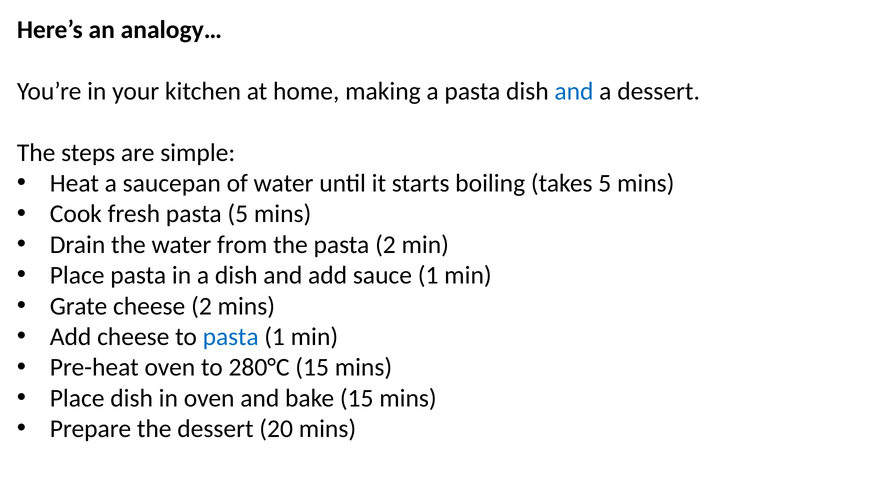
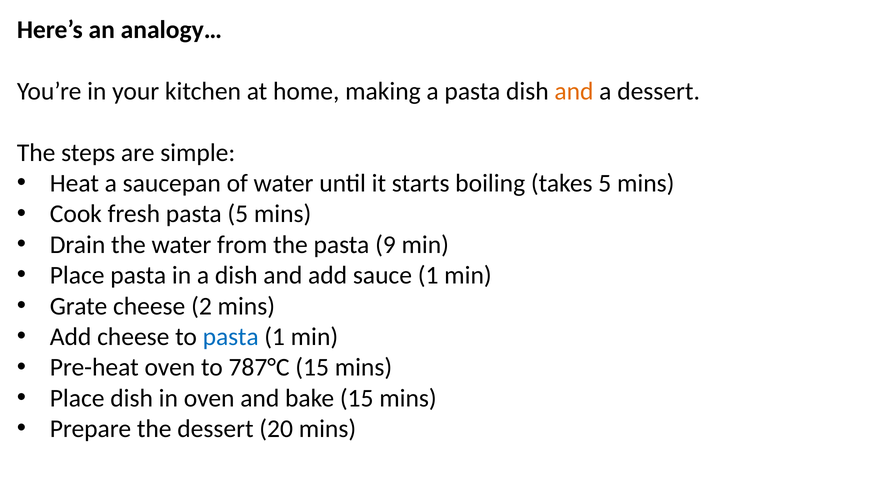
and colour: blue -> orange (574, 91)
pasta 2: 2 -> 9 (385, 245)
280°C: 280°C -> 787°C (259, 368)
